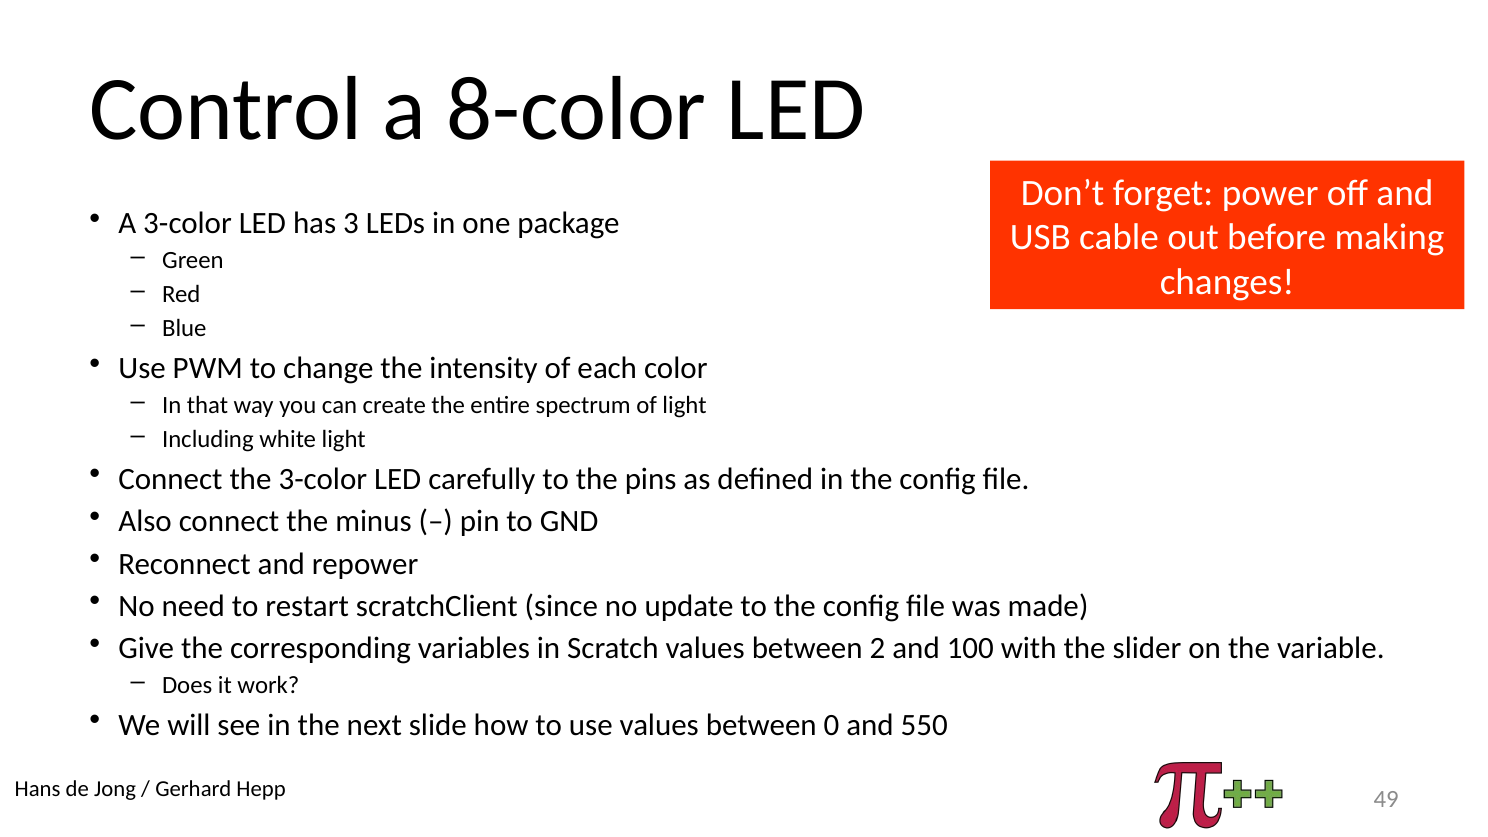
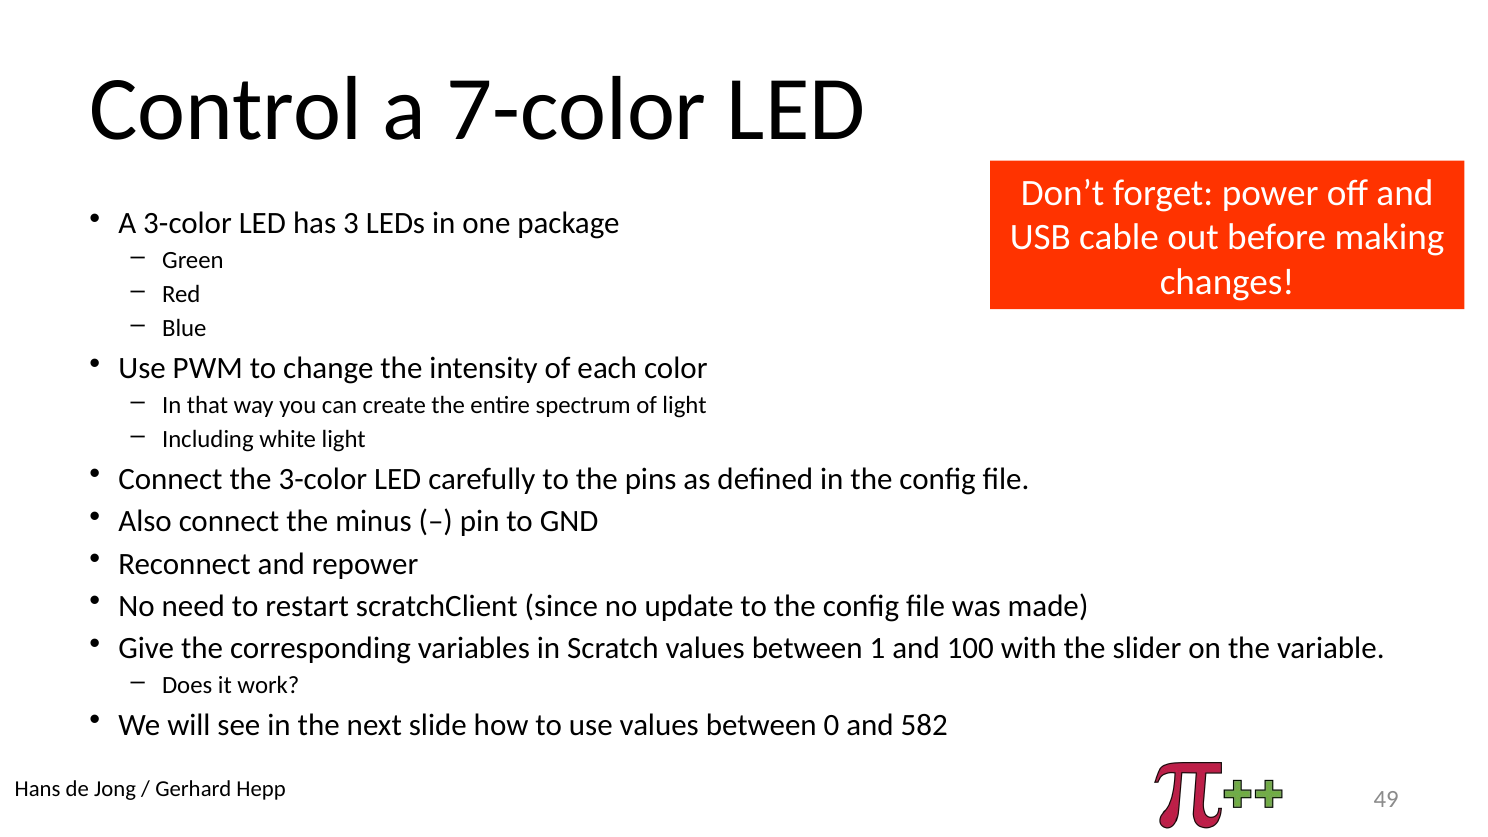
8-color: 8-color -> 7-color (577, 110)
2: 2 -> 1 (877, 649)
550: 550 -> 582 (924, 725)
